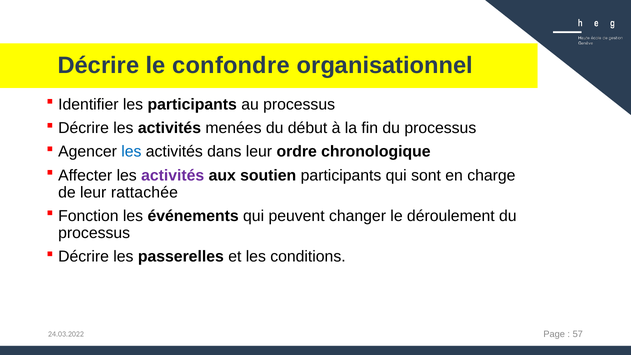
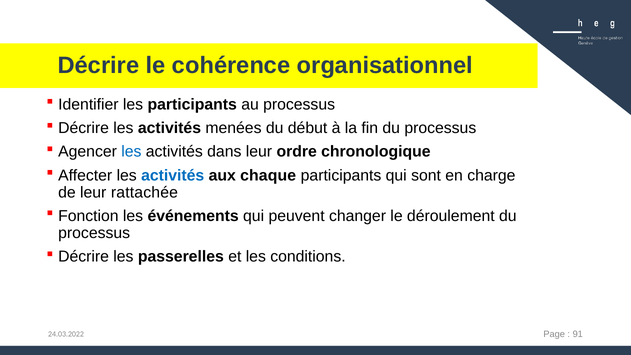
confondre: confondre -> cohérence (231, 65)
activités colour: purple -> blue (173, 175)
soutien: soutien -> chaque (268, 175)
57: 57 -> 91 (578, 334)
